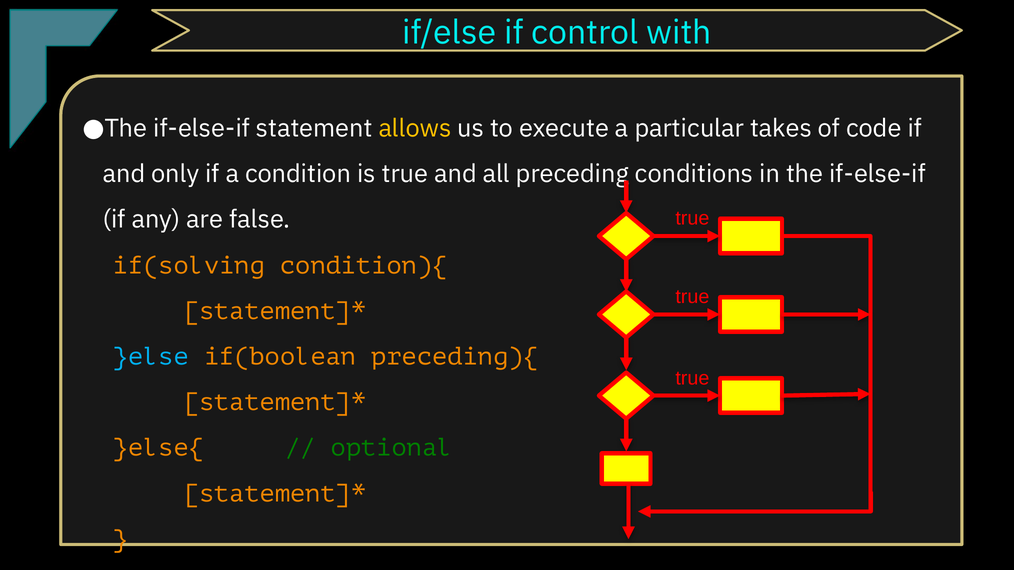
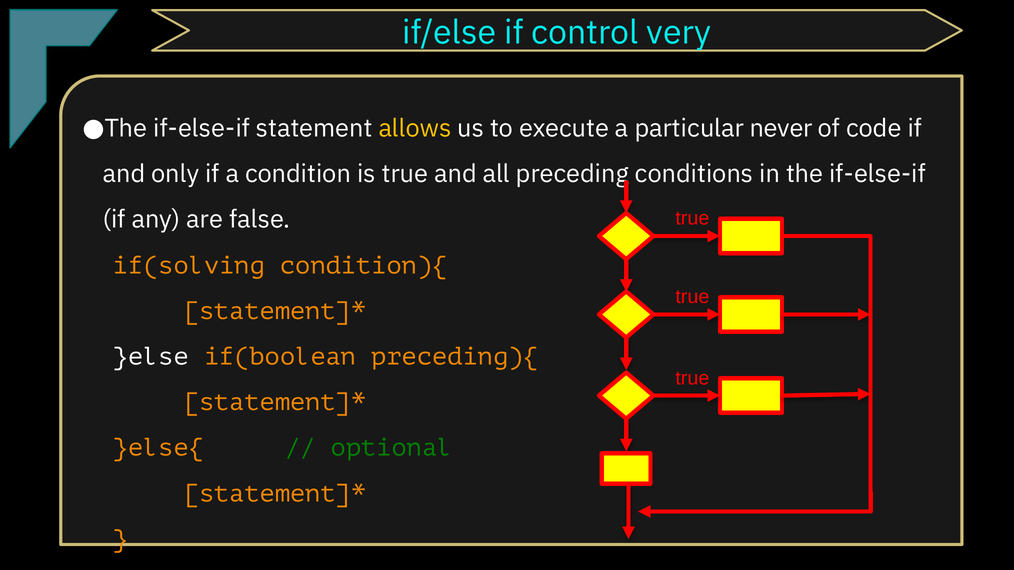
with: with -> very (679, 33)
takes: takes -> never (781, 128)
}else colour: light blue -> white (151, 357)
